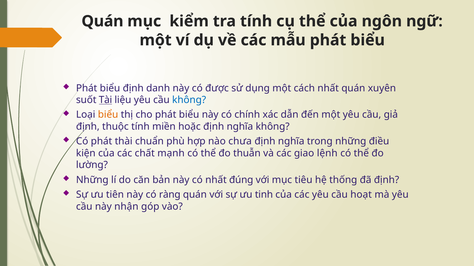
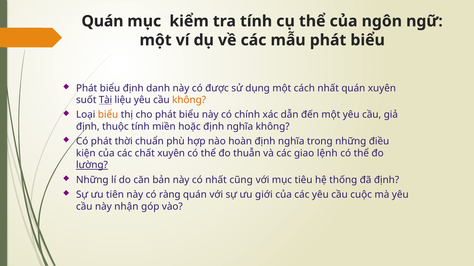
không colour: blue -> orange (189, 100)
thài: thài -> thời (124, 142)
chưa: chưa -> hoàn (240, 142)
chất mạnh: mạnh -> xuyên (171, 154)
lường underline: none -> present (92, 165)
đúng: đúng -> cũng (241, 180)
tinh: tinh -> giới (264, 195)
hoạt: hoạt -> cuộc (361, 195)
